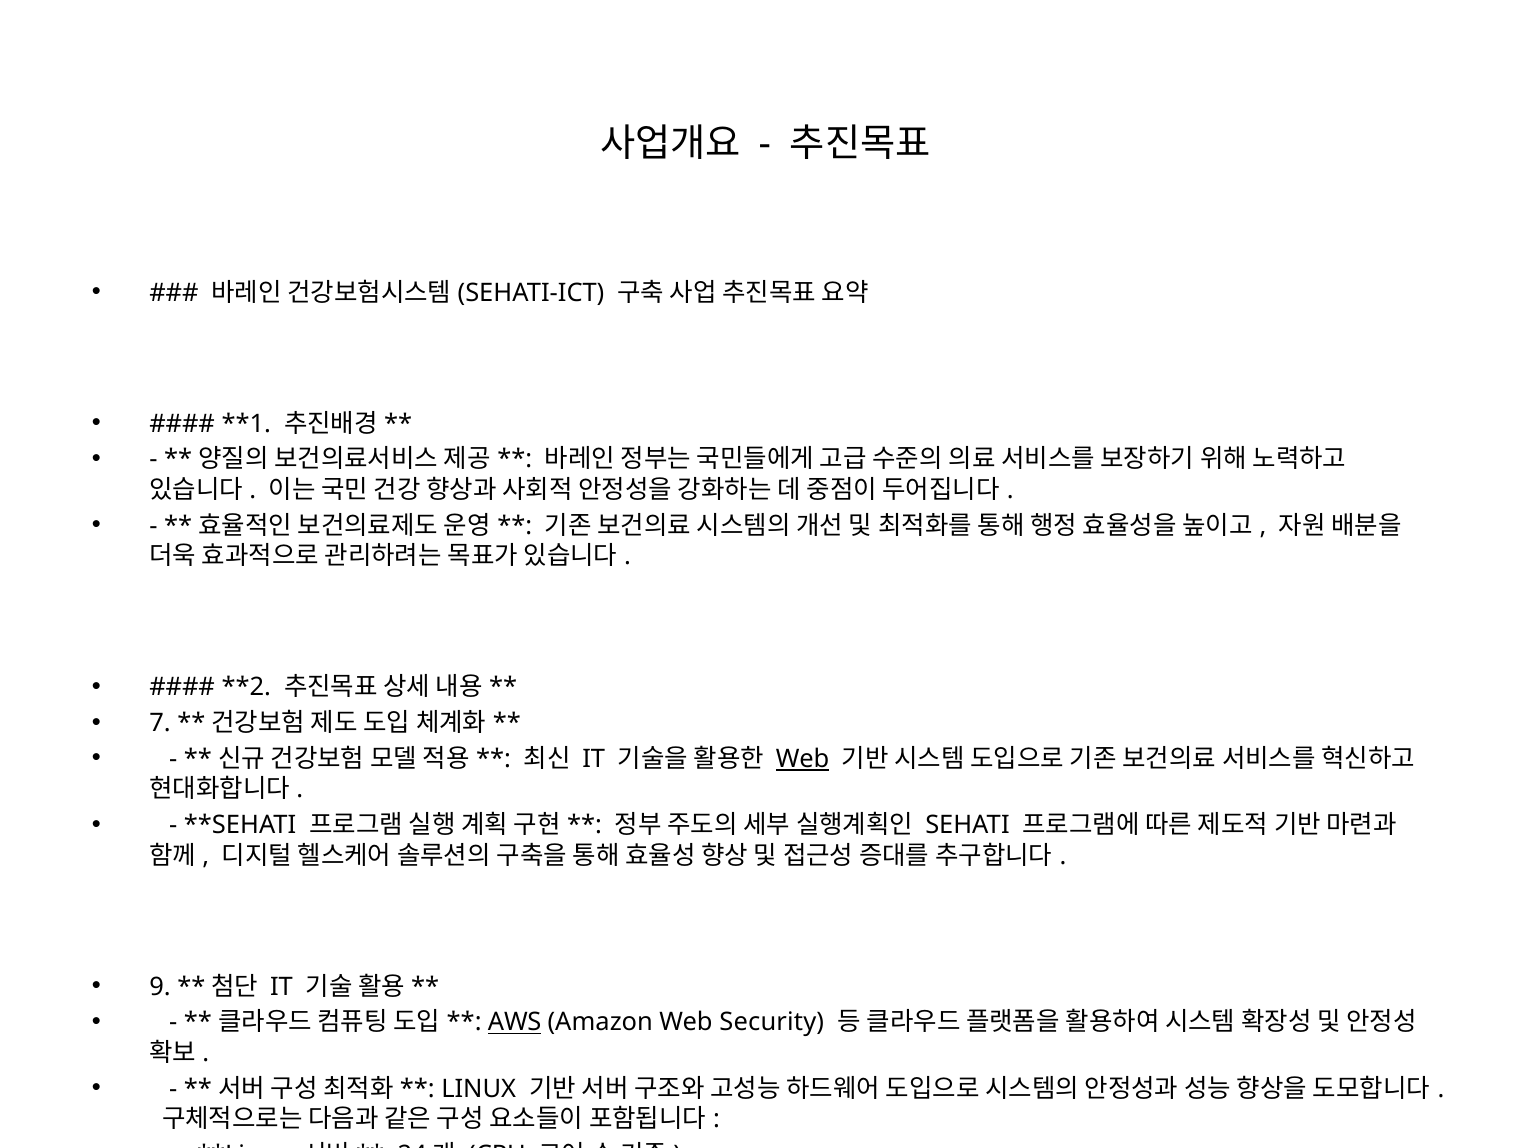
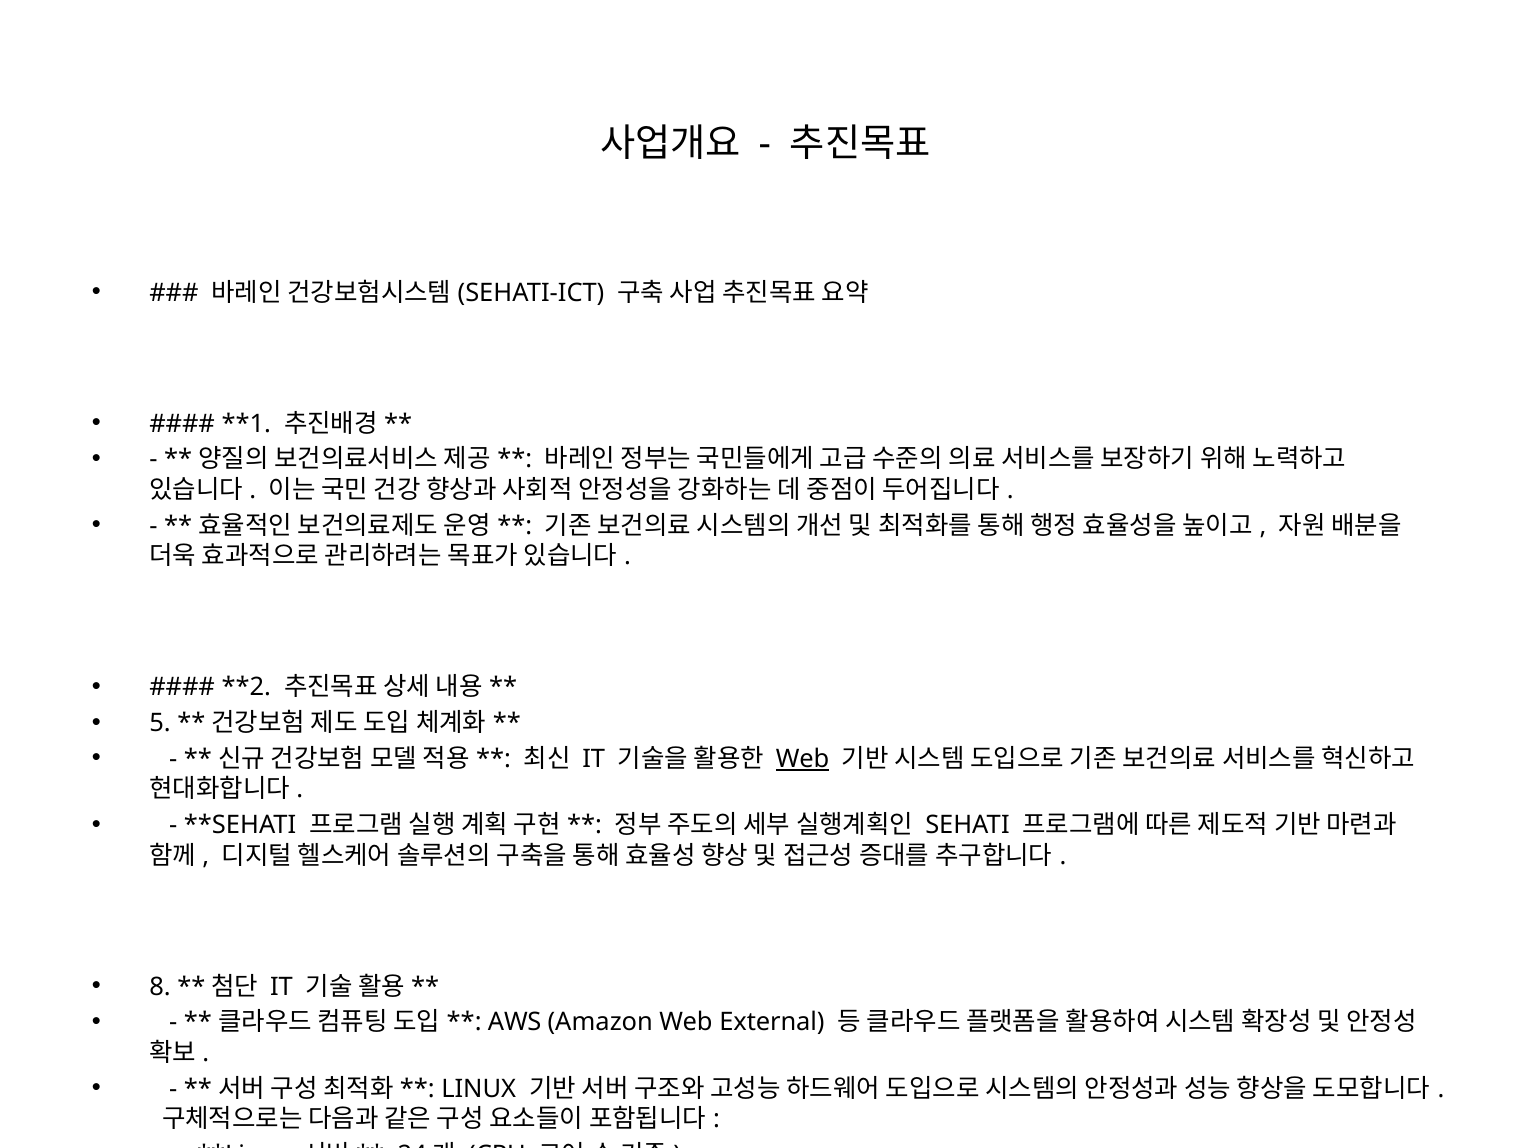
7: 7 -> 5 (160, 723)
9: 9 -> 8 (160, 987)
AWS underline: present -> none (515, 1023)
Security: Security -> External (772, 1023)
